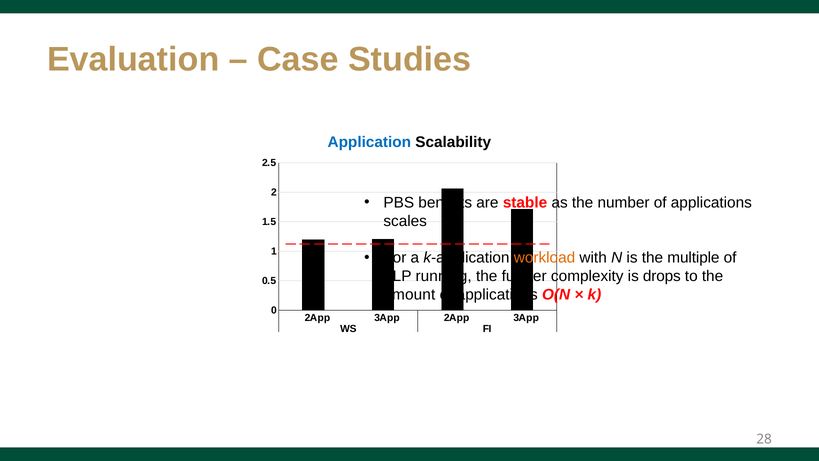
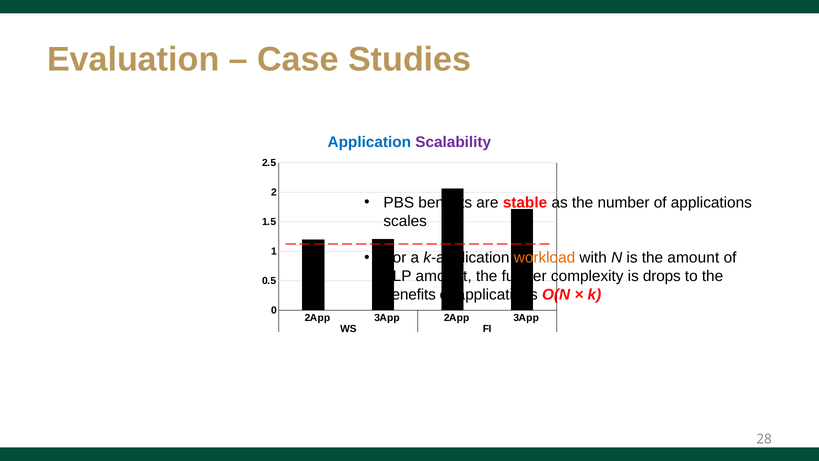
Scalability colour: black -> purple (453, 142)
the multiple: multiple -> amount (693, 258)
TLP running: running -> amount (444, 276)
amount: amount -> benefits (409, 295)
